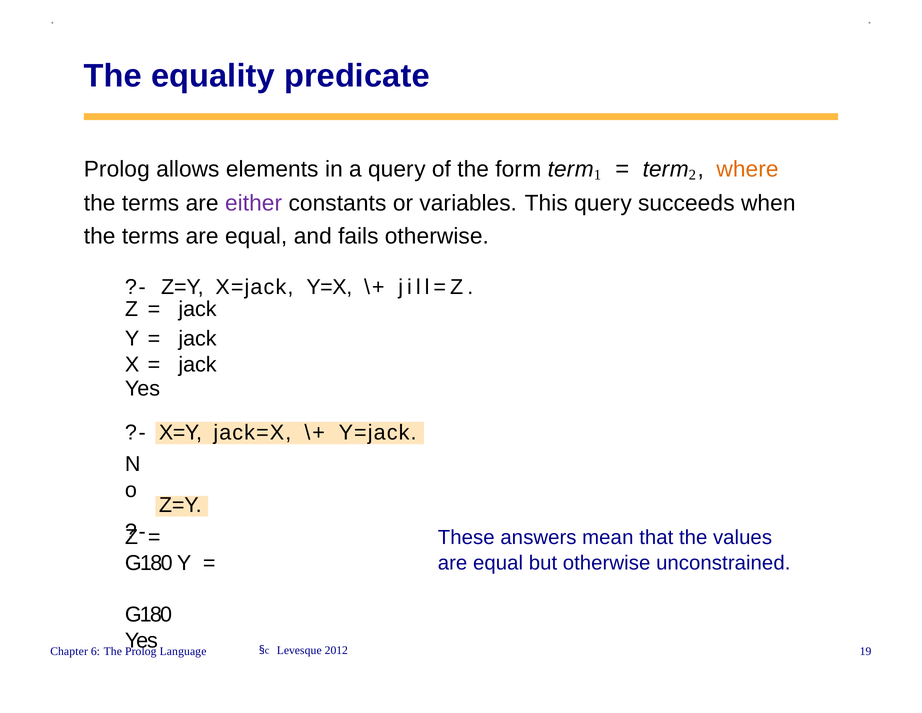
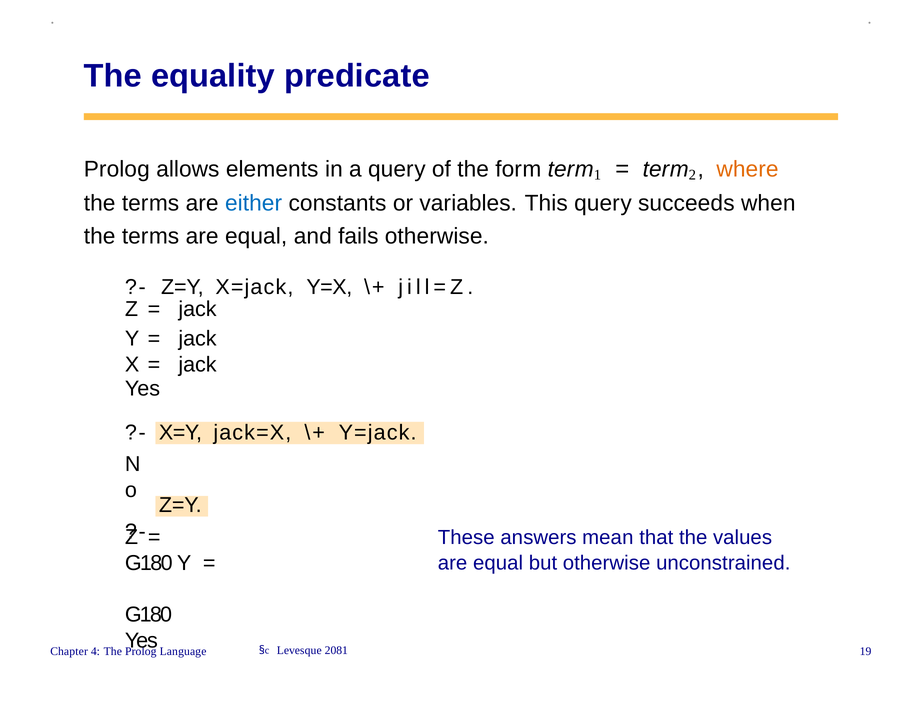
either colour: purple -> blue (254, 203)
6: 6 -> 4 (95, 651)
2012: 2012 -> 2081 (336, 650)
